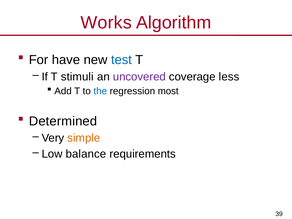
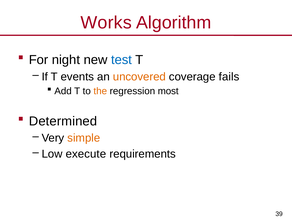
have: have -> night (66, 60)
stimuli: stimuli -> events (77, 77)
uncovered colour: purple -> orange (139, 77)
less: less -> fails (229, 77)
the colour: blue -> orange (100, 91)
balance: balance -> execute (86, 154)
